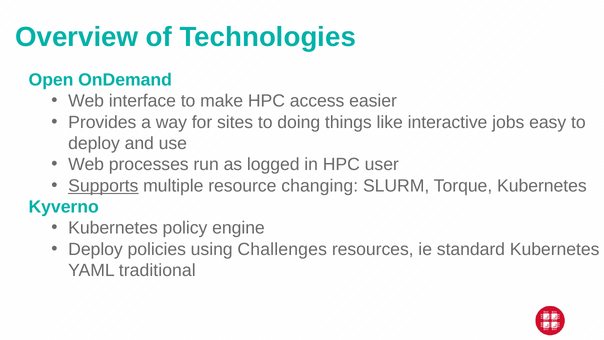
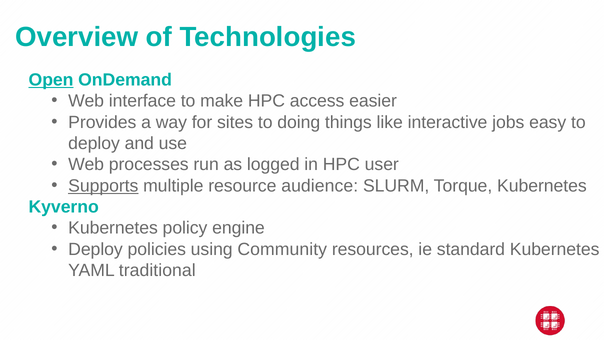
Open underline: none -> present (51, 80)
changing: changing -> audience (320, 186)
Challenges: Challenges -> Community (282, 249)
